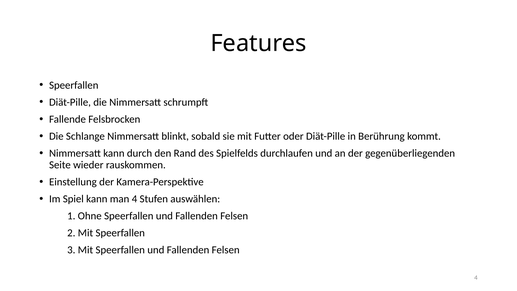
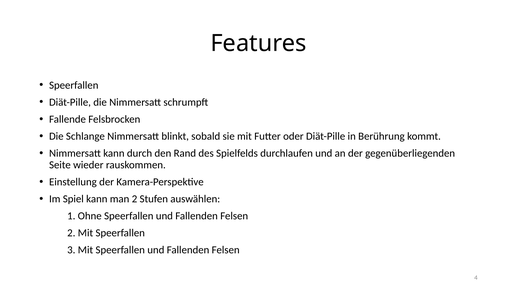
man 4: 4 -> 2 (134, 199)
